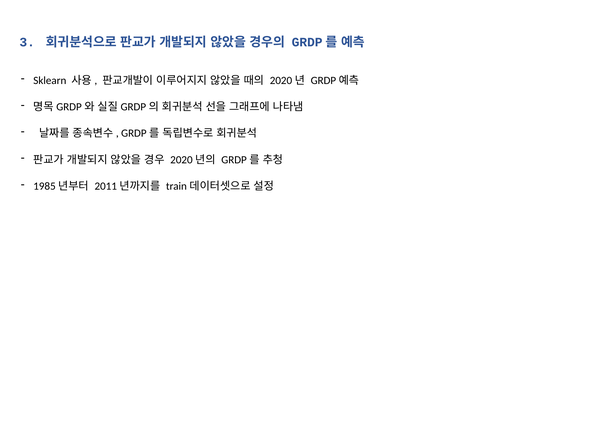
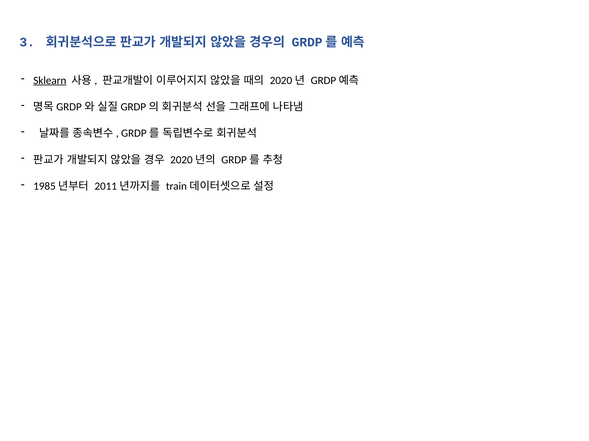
Sklearn underline: none -> present (50, 81)
